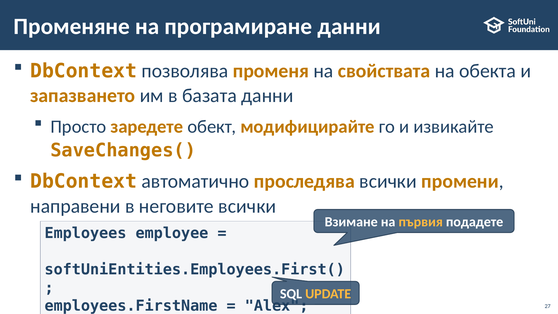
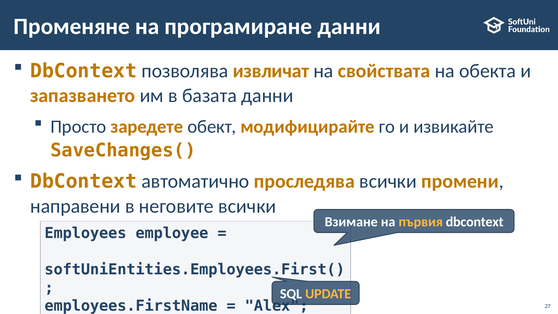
променя: променя -> извличат (271, 71)
първия подадете: подадете -> dbcontext (475, 222)
